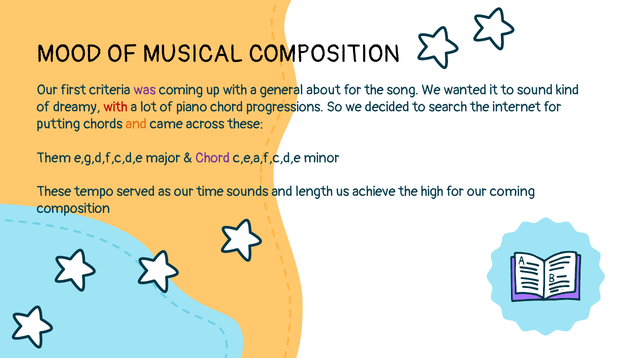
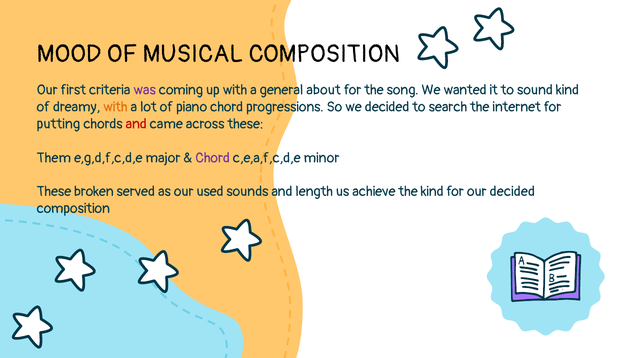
with colour: red -> orange (115, 107)
and colour: orange -> red (136, 124)
tempo: tempo -> broken (94, 192)
time: time -> used (210, 192)
the high: high -> kind (432, 192)
our coming: coming -> decided (512, 192)
